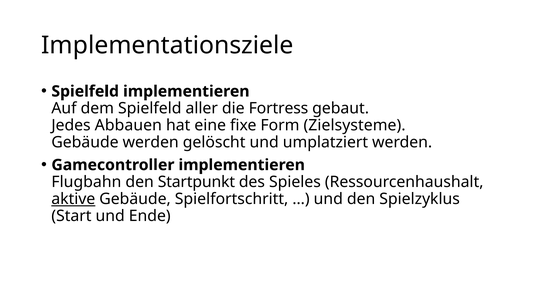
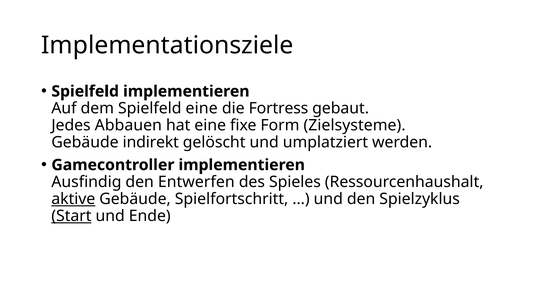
Spielfeld aller: aller -> eine (202, 108)
Gebäude werden: werden -> indirekt (151, 142)
Flugbahn: Flugbahn -> Ausfindig (86, 182)
Startpunkt: Startpunkt -> Entwerfen (196, 182)
Start underline: none -> present (71, 216)
